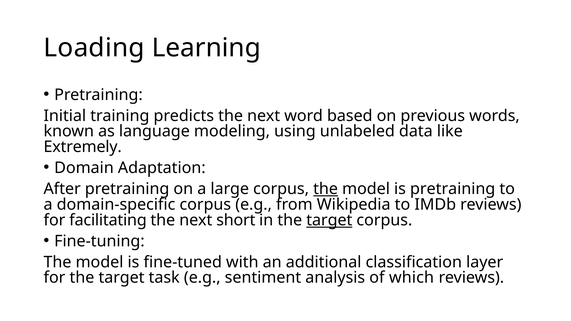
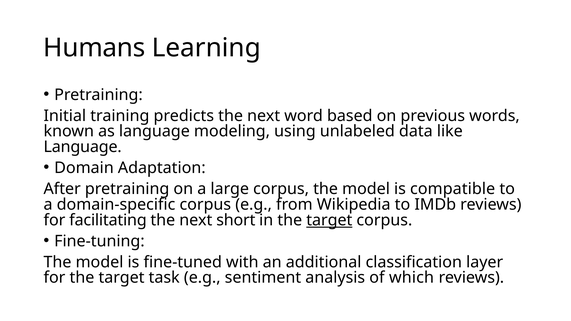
Loading: Loading -> Humans (94, 48)
Extremely: Extremely -> Language (83, 147)
the underline: present -> none (326, 189)
is pretraining: pretraining -> compatible (453, 189)
